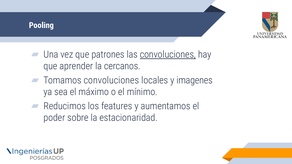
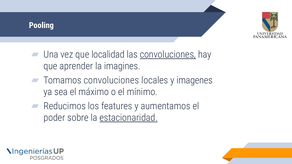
patrones: patrones -> localidad (108, 55)
cercanos: cercanos -> imagines (122, 66)
estacionaridad underline: none -> present (129, 118)
